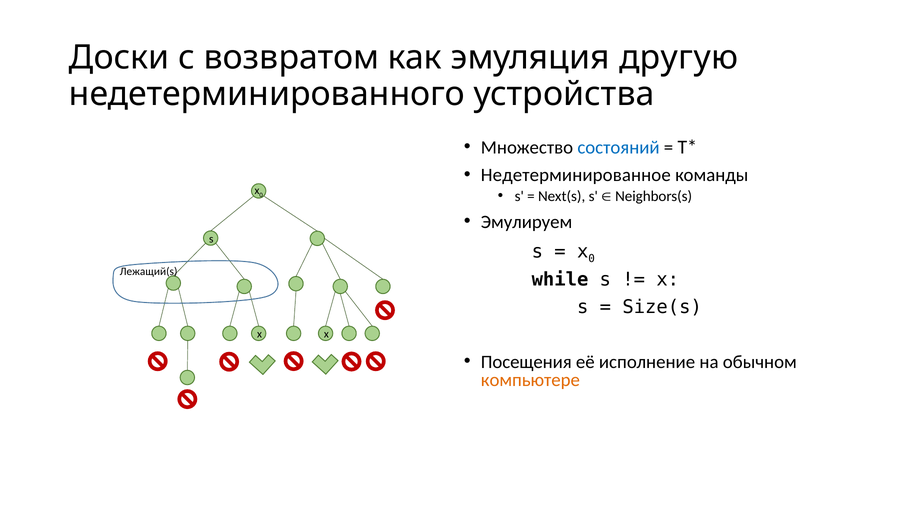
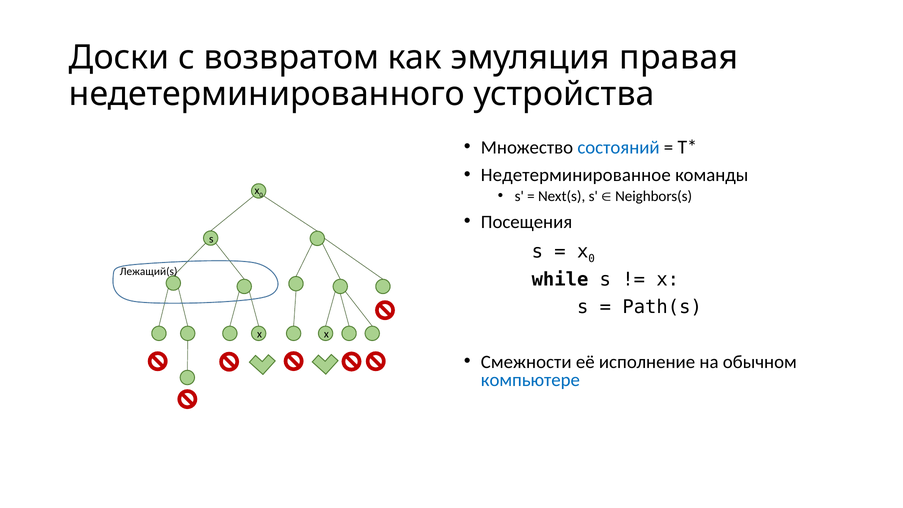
другую: другую -> правая (679, 58)
Эмулируем: Эмулируем -> Посещения (527, 222)
Size(s: Size(s -> Path(s (662, 307)
Посещения: Посещения -> Смежности (526, 362)
компьютере colour: orange -> blue (530, 380)
